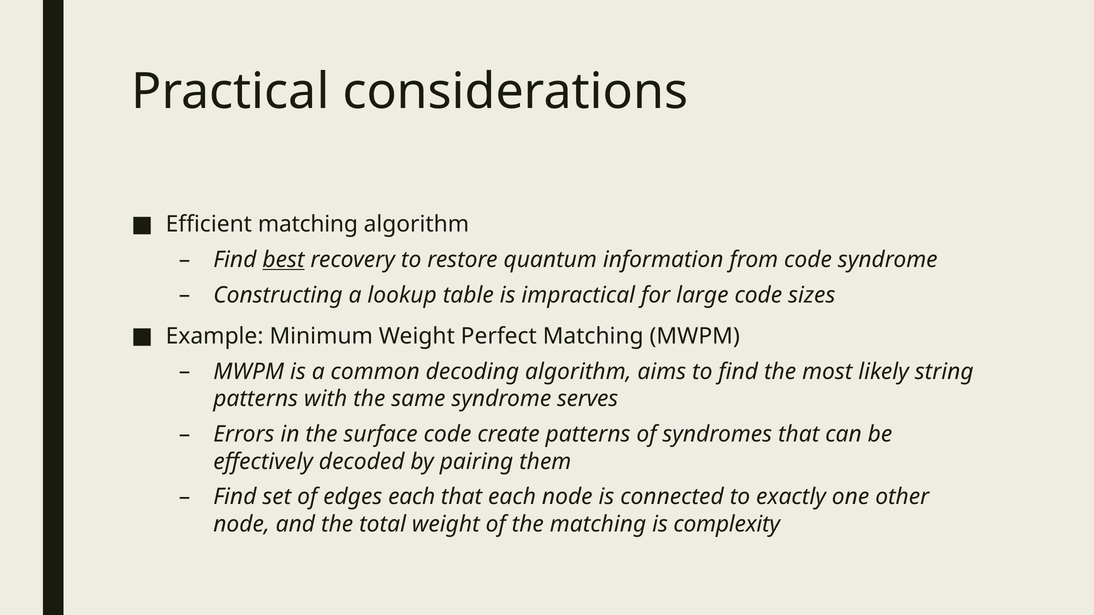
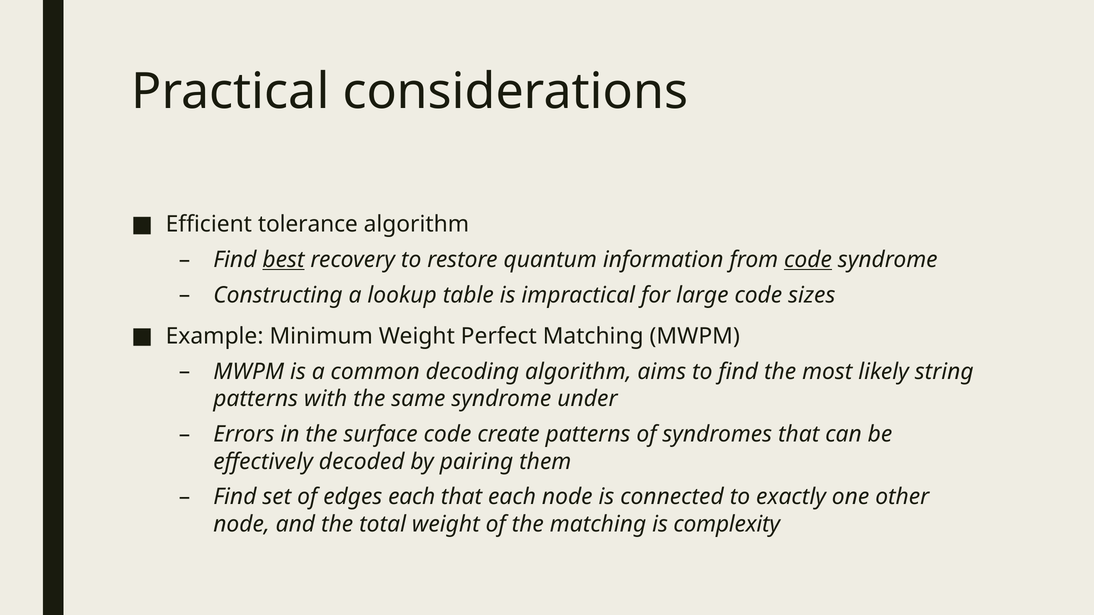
Efficient matching: matching -> tolerance (308, 225)
code underline: none -> present (808, 260)
serves: serves -> under (587, 399)
